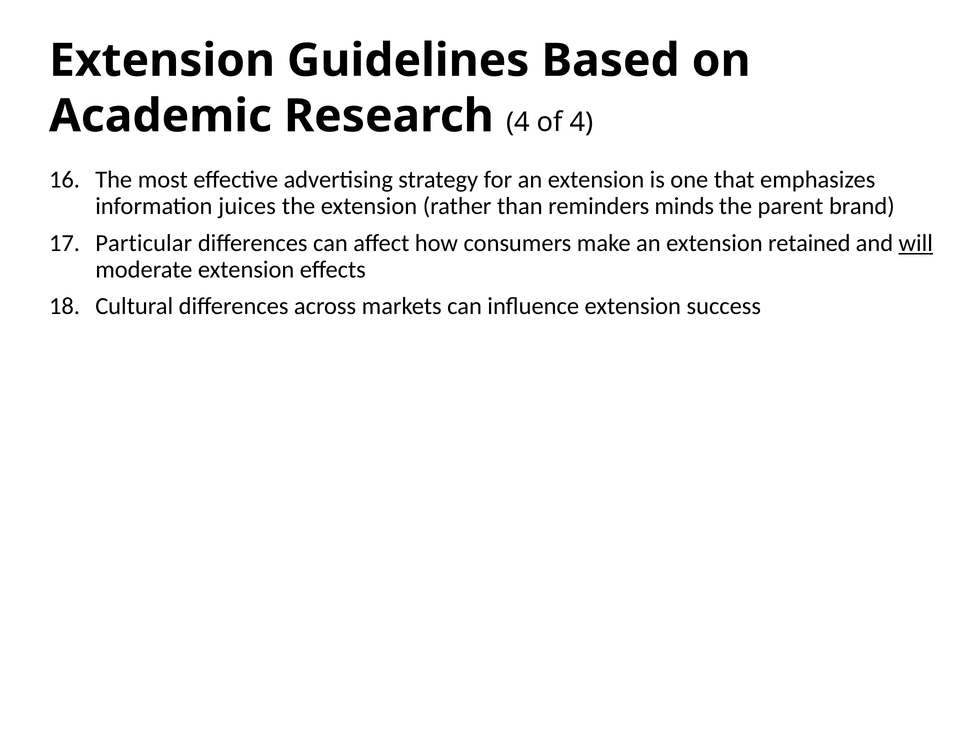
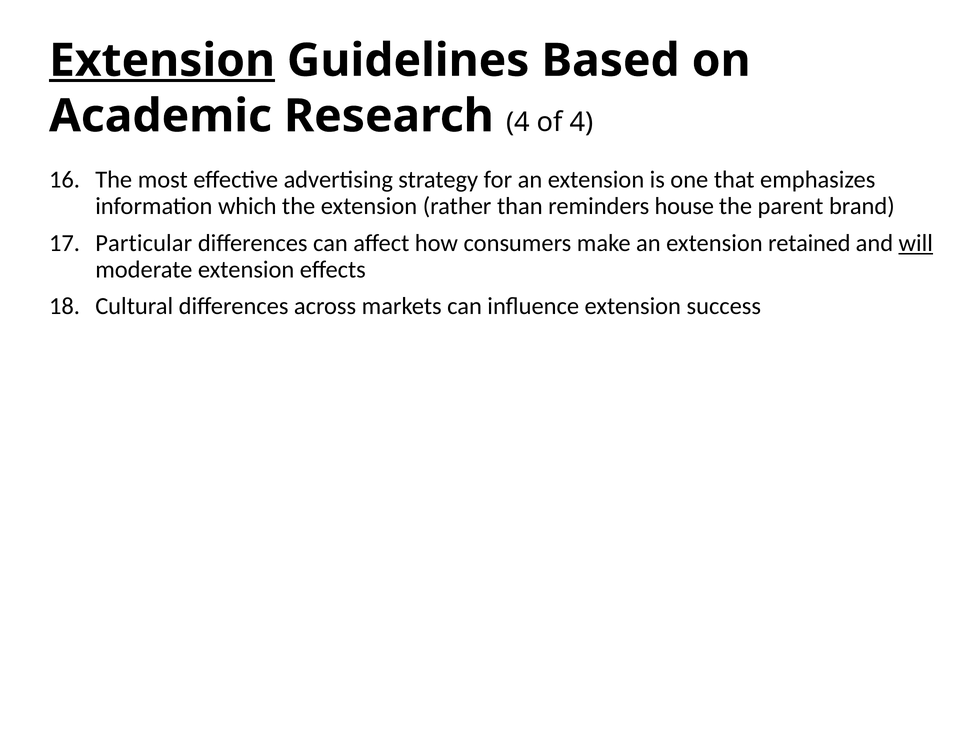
Extension underline: none -> present (162, 61)
juices: juices -> which (247, 206)
minds: minds -> house (684, 206)
